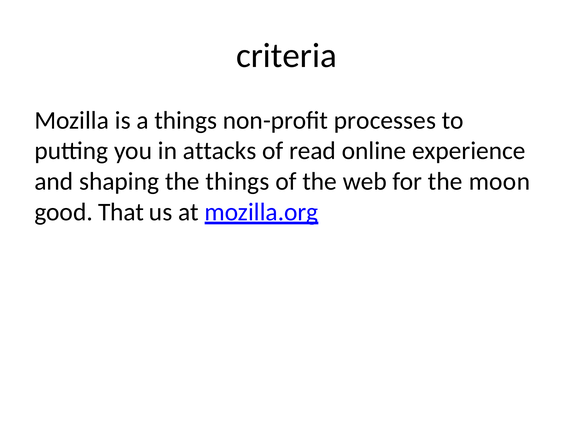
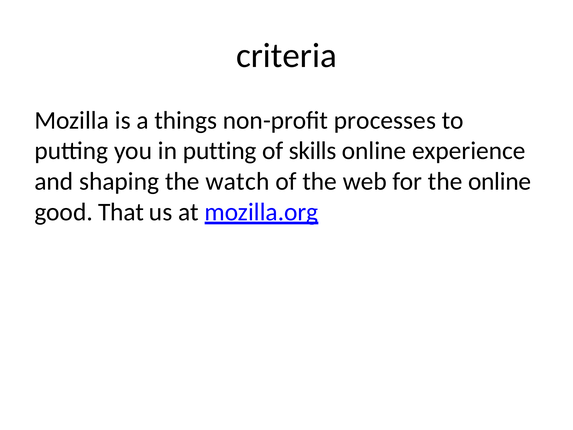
in attacks: attacks -> putting (220, 151)
read: read -> skills (313, 151)
the things: things -> watch (237, 181)
the moon: moon -> online (500, 181)
